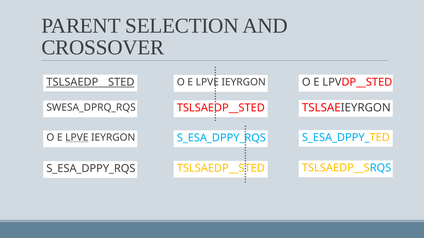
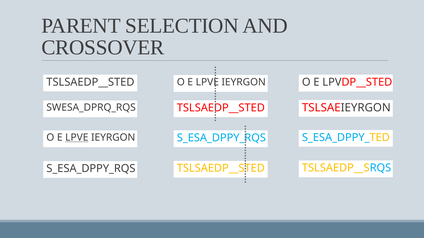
TSLSAEDP__STED underline: present -> none (90, 82)
